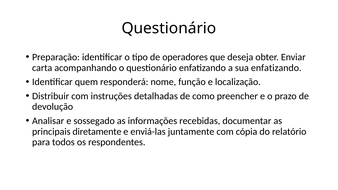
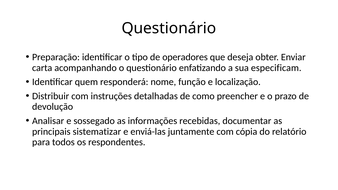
sua enfatizando: enfatizando -> especificam (276, 68)
diretamente: diretamente -> sistematizar (97, 132)
